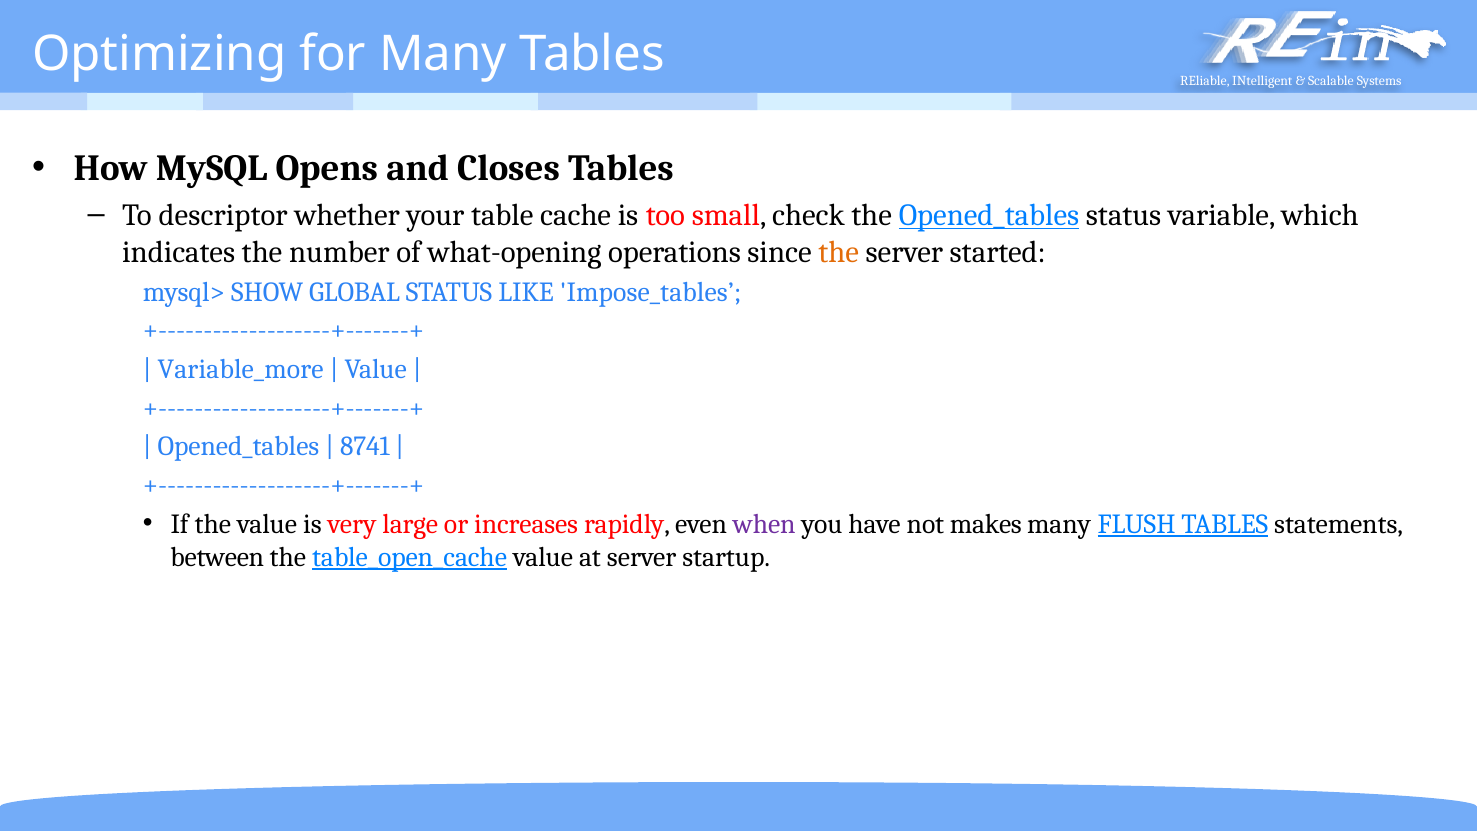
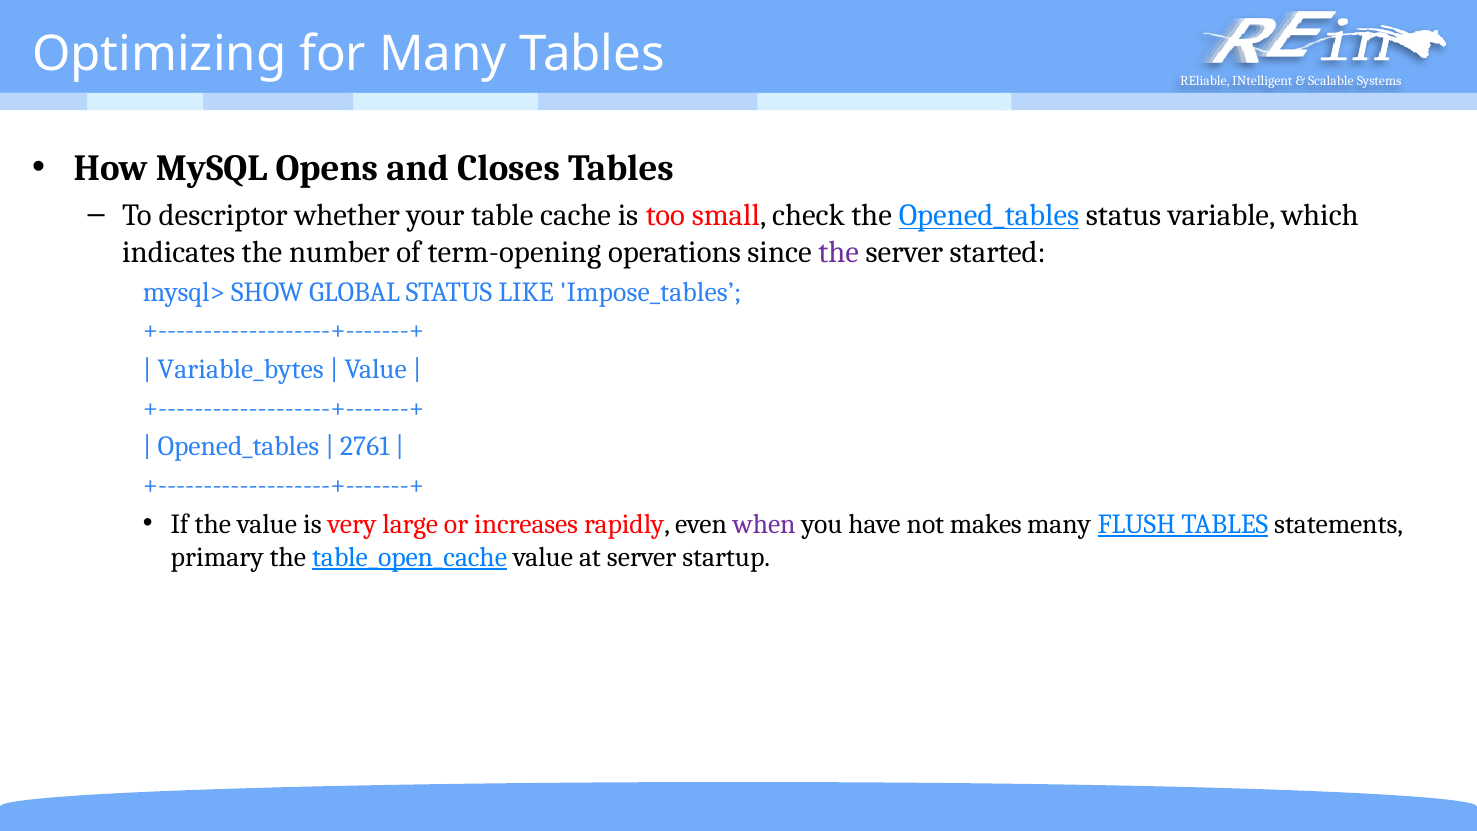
what-opening: what-opening -> term-opening (514, 252)
the colour: orange -> purple (839, 252)
Variable_more: Variable_more -> Variable_bytes (241, 369)
8741: 8741 -> 2761 (365, 447)
between: between -> primary (217, 557)
